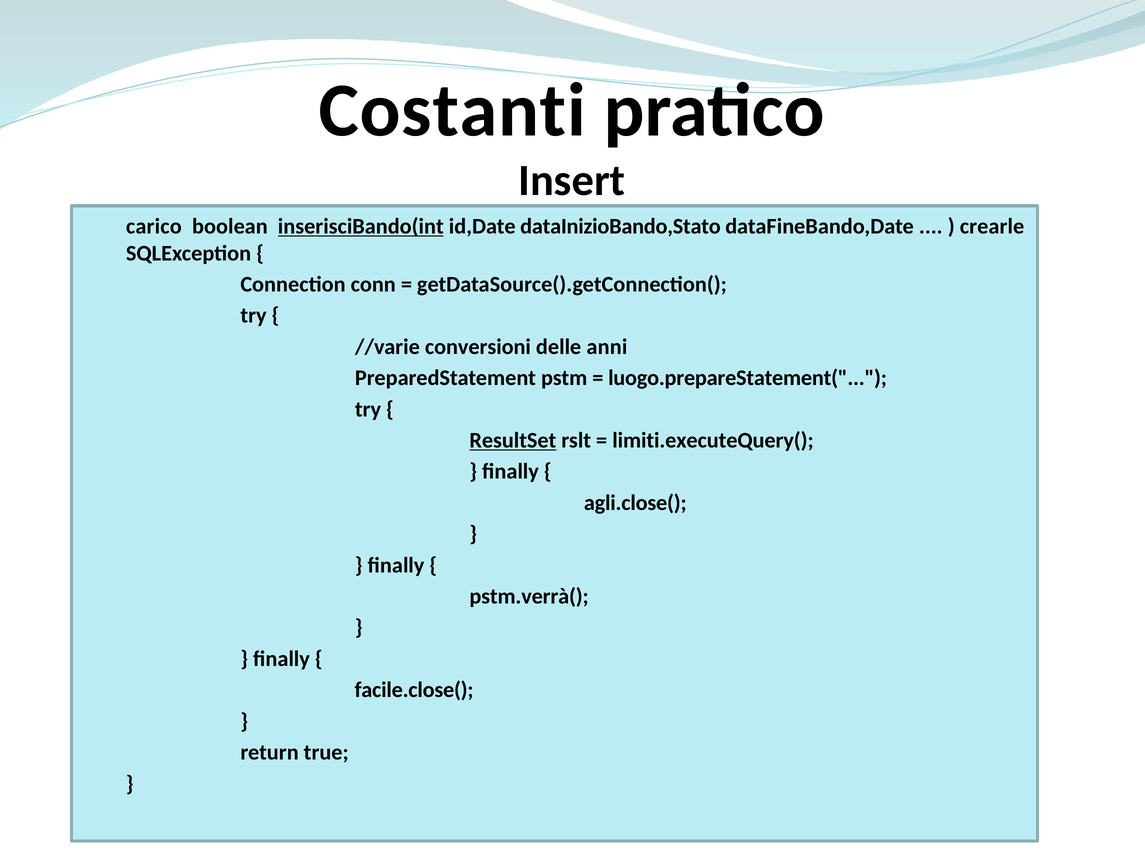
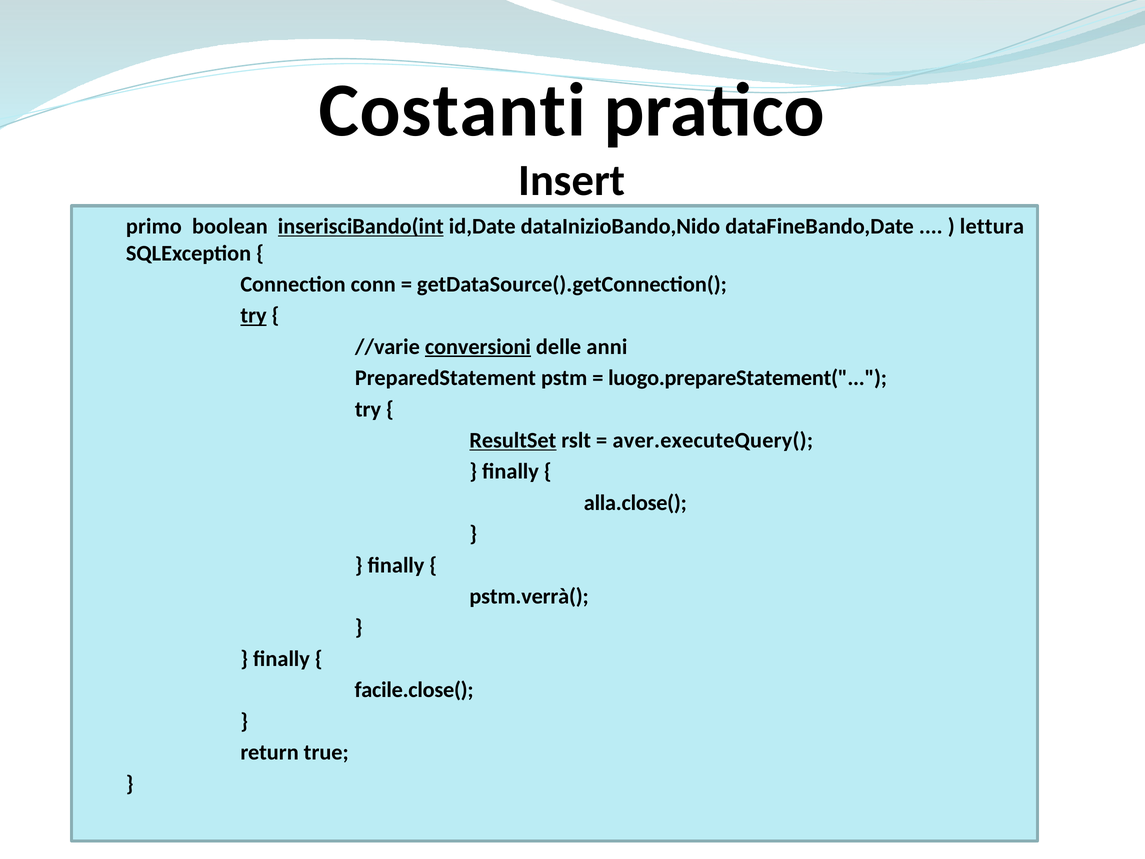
carico: carico -> primo (154, 226)
dataInizioBando,Stato: dataInizioBando,Stato -> dataInizioBando,Nido (620, 226)
crearle: crearle -> lettura (992, 226)
try underline: none -> present (254, 316)
conversioni underline: none -> present (478, 347)
limiti.executeQuery(: limiti.executeQuery( -> aver.executeQuery( (713, 440)
agli.close(: agli.close( -> alla.close( (635, 503)
